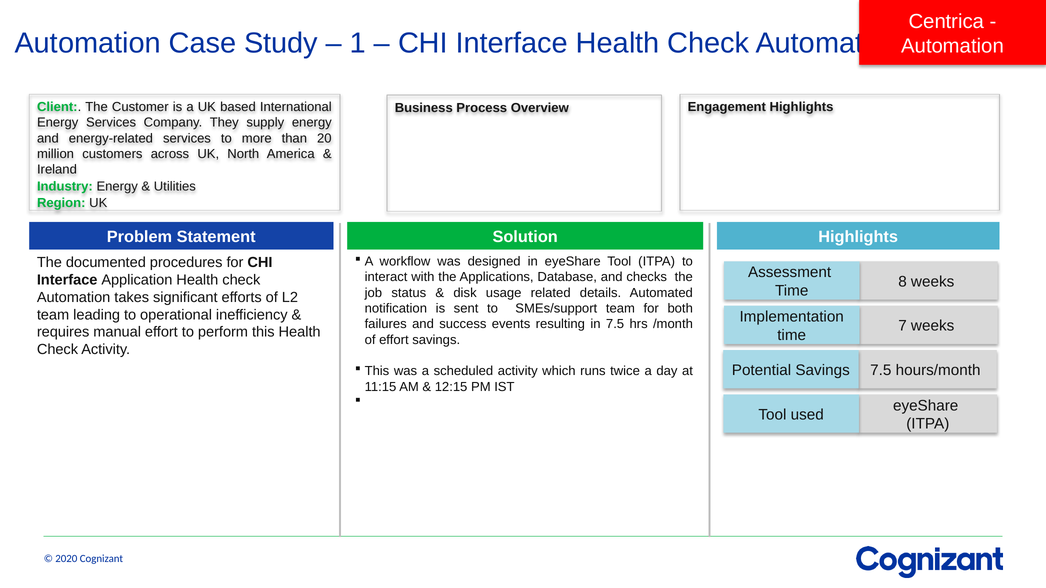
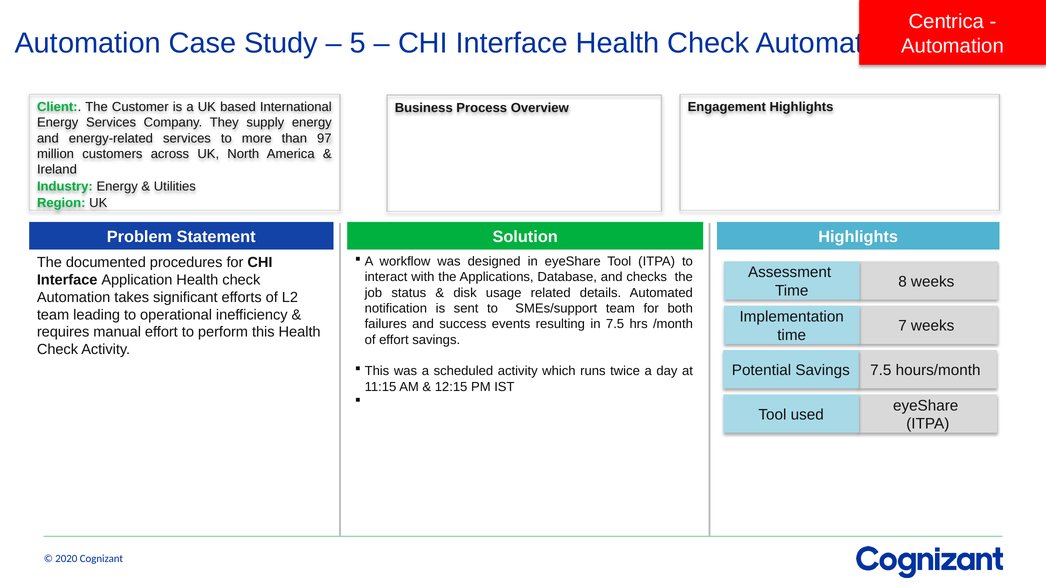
1: 1 -> 5 (358, 43)
20: 20 -> 97 (324, 138)
